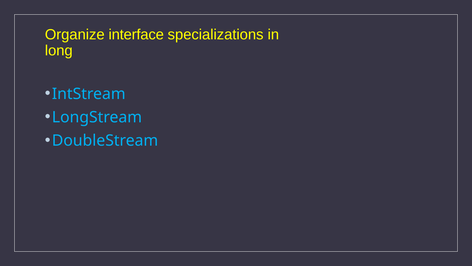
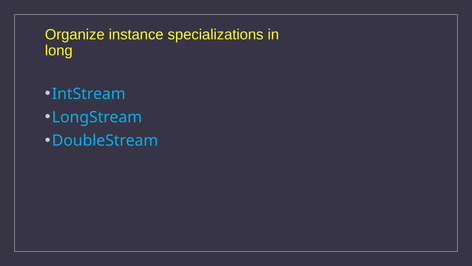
interface: interface -> instance (136, 35)
